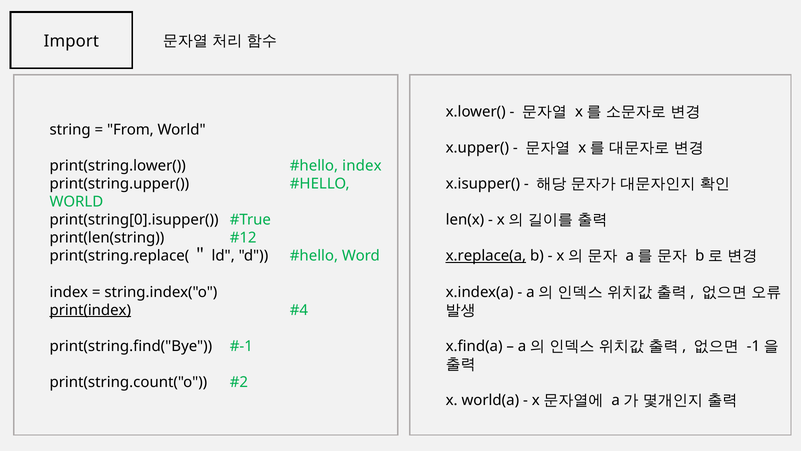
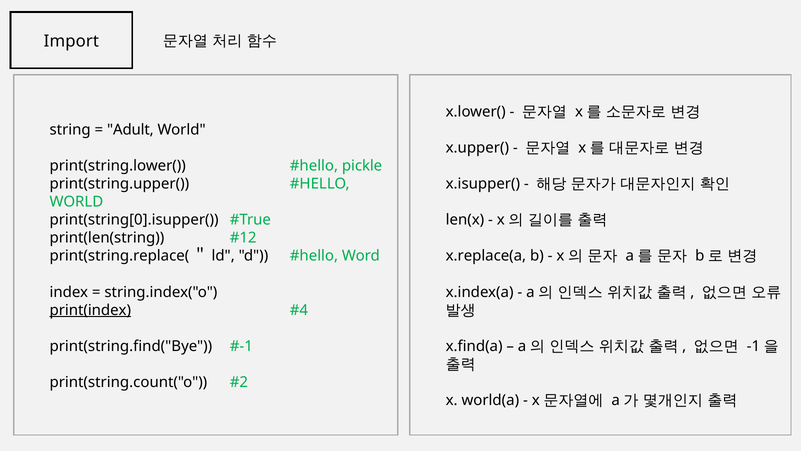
From: From -> Adult (130, 130)
index: index -> pickle (362, 166)
x.replace(a underline: present -> none (486, 256)
